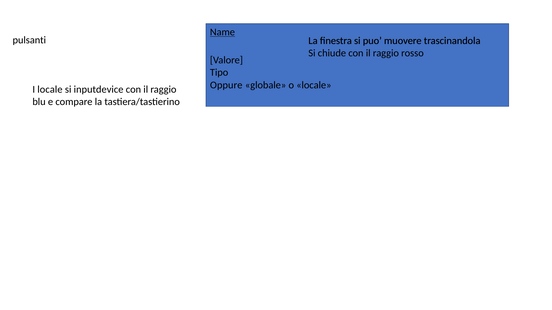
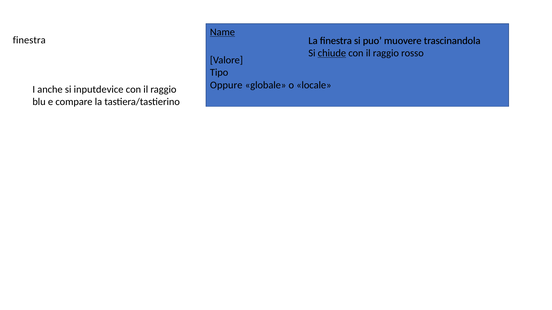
pulsanti: pulsanti -> finestra (29, 40)
chiude underline: none -> present (332, 53)
I locale: locale -> anche (50, 90)
